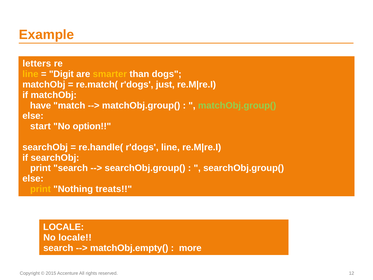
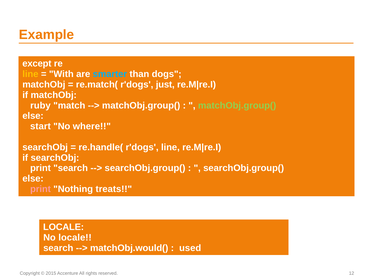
letters: letters -> except (37, 64)
Digit: Digit -> With (61, 74)
smarter colour: yellow -> light blue (110, 74)
have: have -> ruby (40, 105)
option: option -> where (92, 126)
print colour: yellow -> pink (40, 189)
matchObj.empty(: matchObj.empty( -> matchObj.would( (129, 248)
more: more -> used (190, 248)
